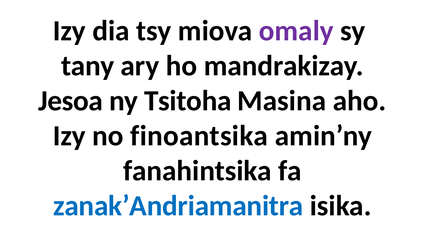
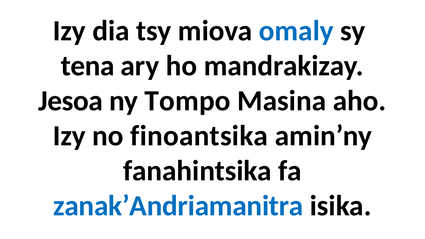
omaly colour: purple -> blue (296, 31)
tany: tany -> tena (88, 66)
Tsitoha: Tsitoha -> Tompo (188, 101)
